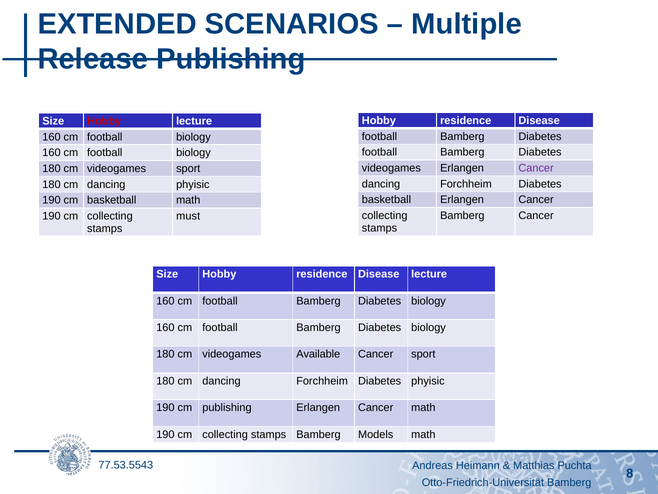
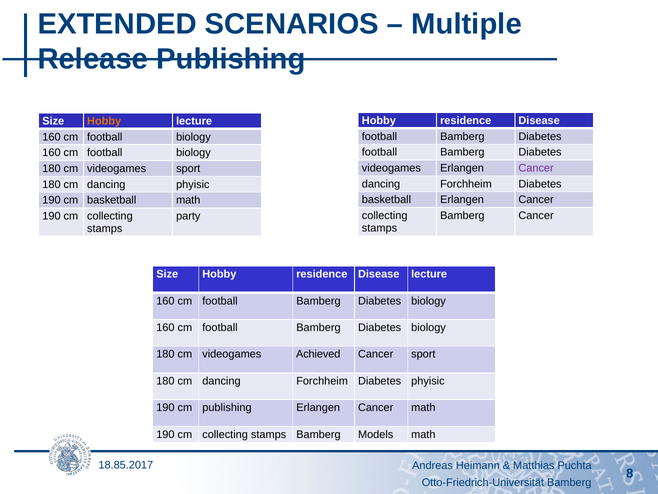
Hobby colour: red -> orange (104, 121)
must: must -> party (188, 216)
Available: Available -> Achieved (318, 354)
77.53.5543: 77.53.5543 -> 18.85.2017 (126, 465)
